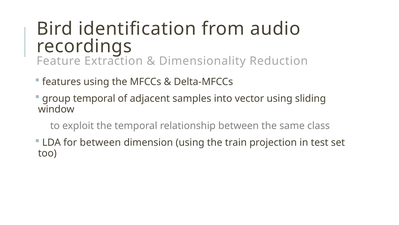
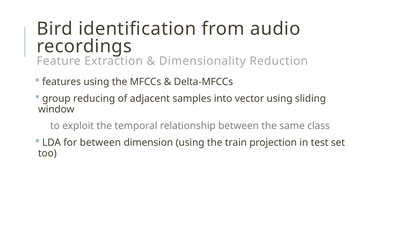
group temporal: temporal -> reducing (94, 98)
